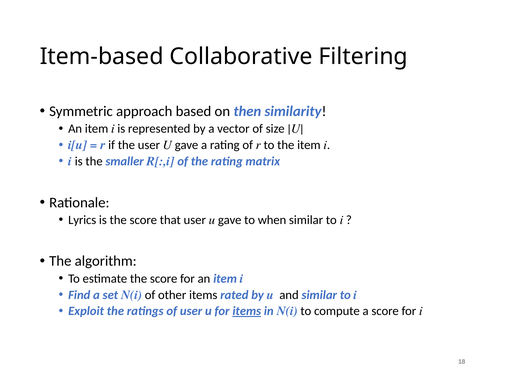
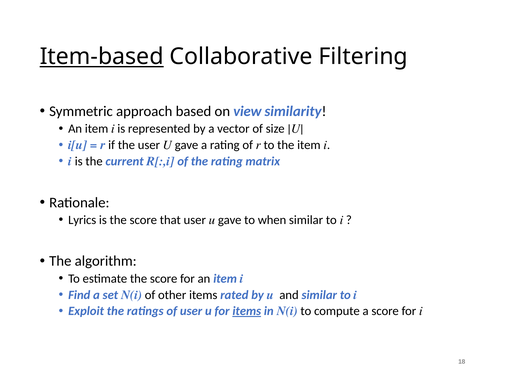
Item-based underline: none -> present (102, 57)
then: then -> view (247, 111)
smaller: smaller -> current (125, 161)
